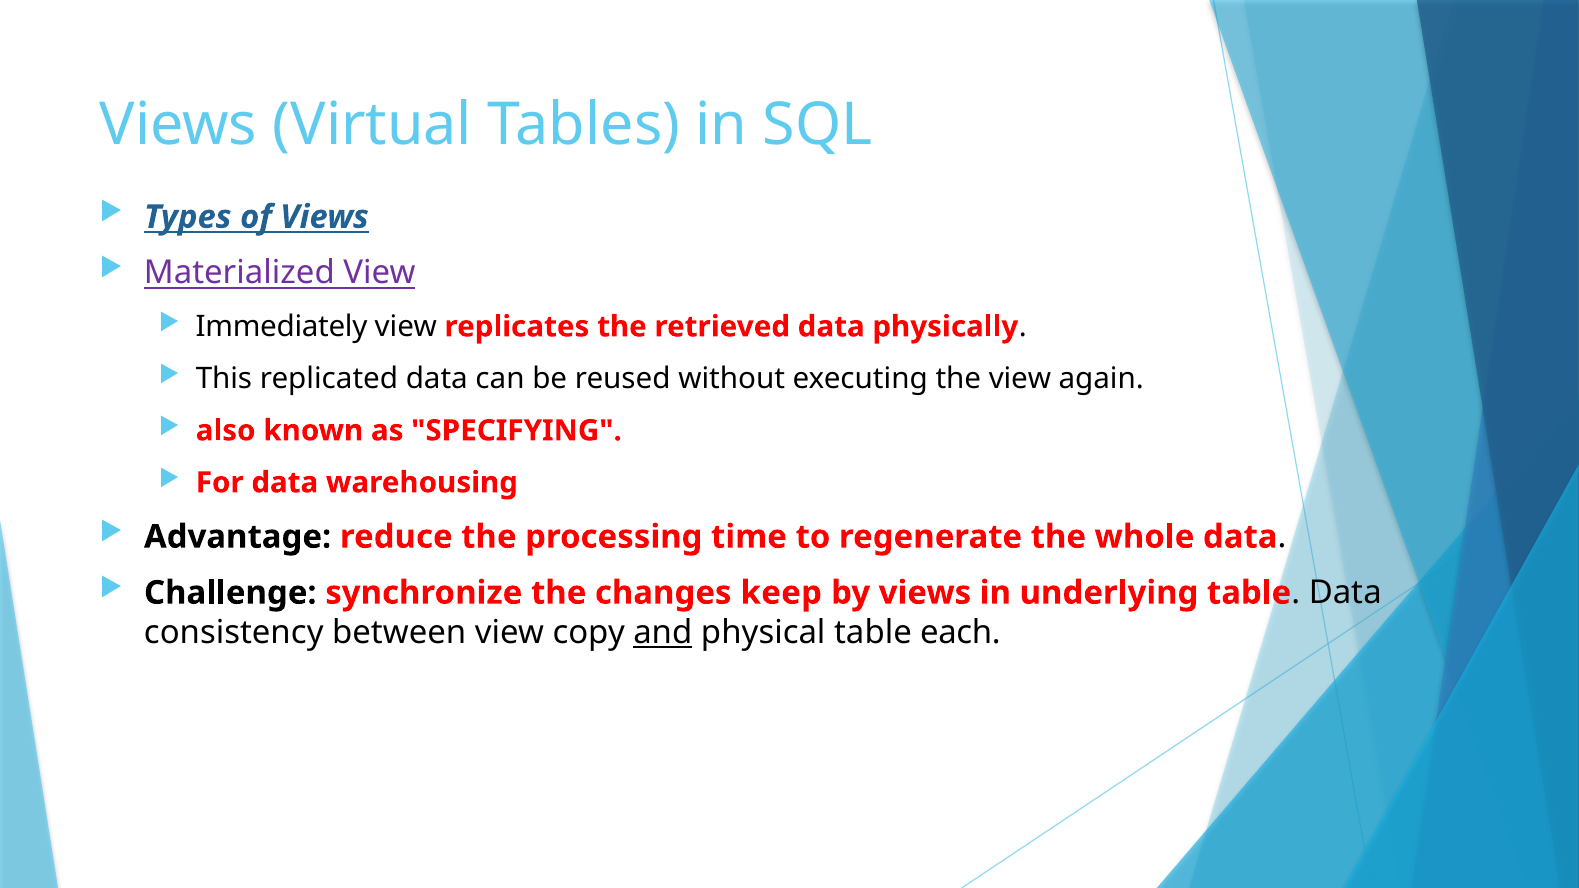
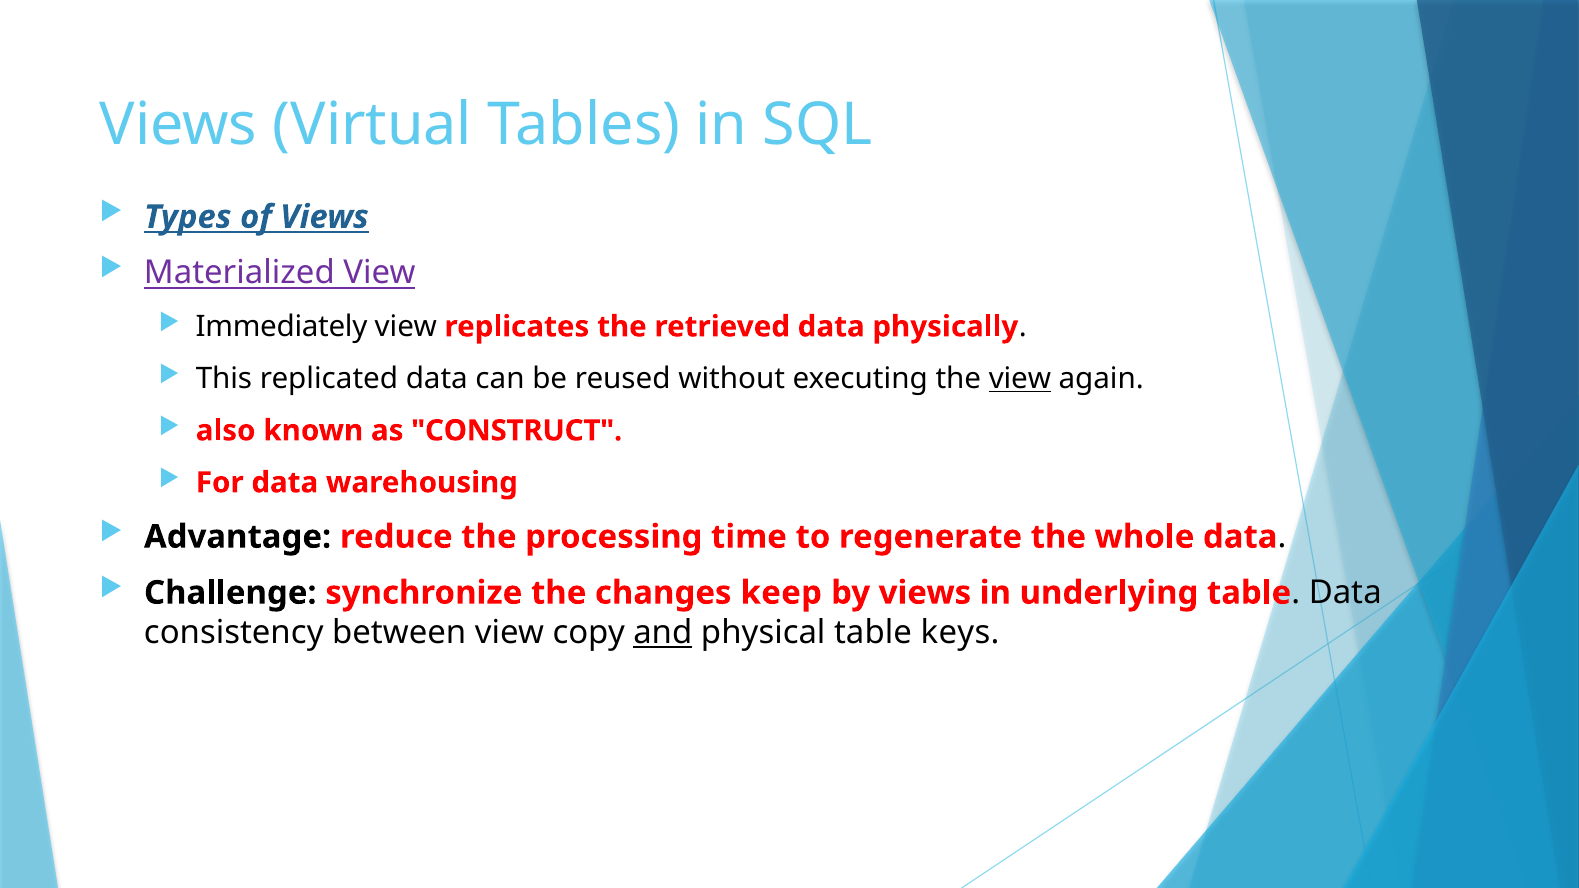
view underline: none -> present (1020, 379)
SPECIFYING: SPECIFYING -> CONSTRUCT (517, 431)
each: each -> keys (960, 632)
